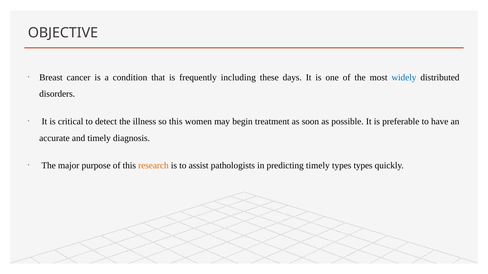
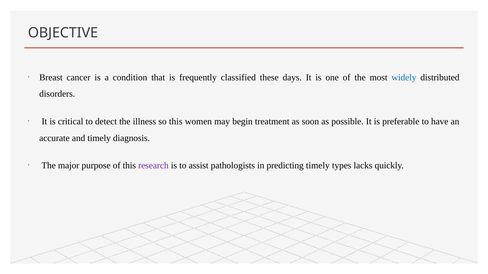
including: including -> classified (238, 78)
research colour: orange -> purple (153, 166)
types types: types -> lacks (363, 166)
